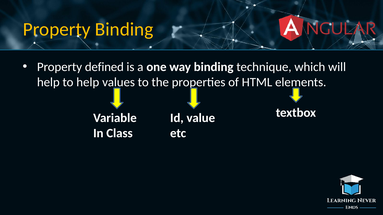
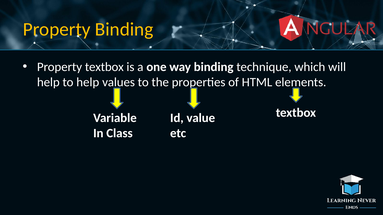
Property defined: defined -> textbox (104, 67)
